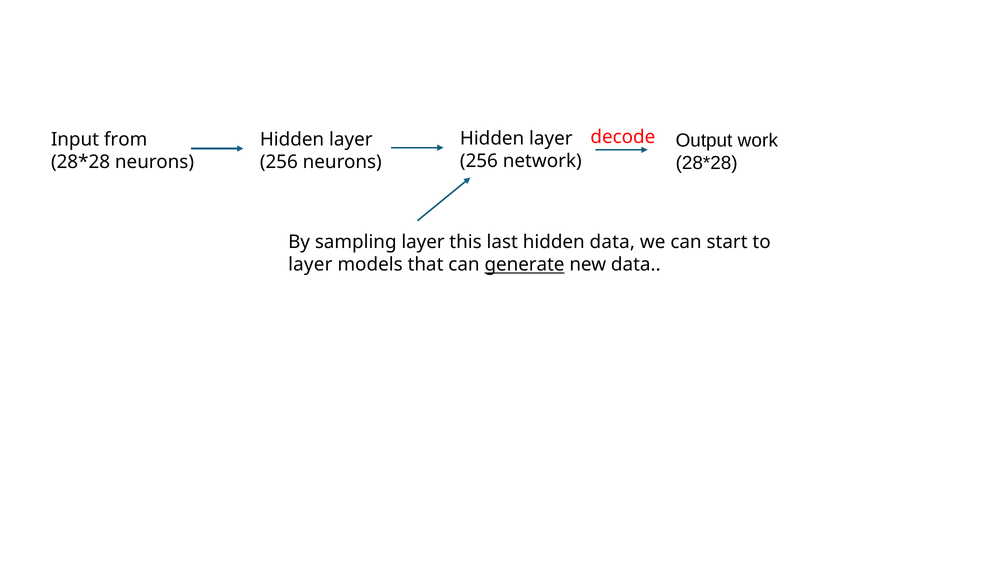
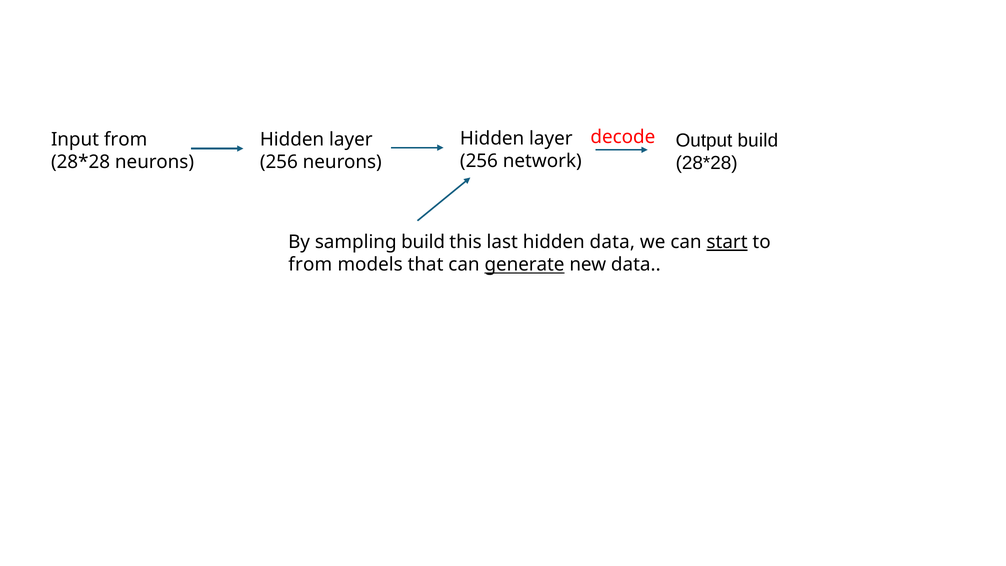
Output work: work -> build (758, 141)
sampling layer: layer -> build (423, 242)
start underline: none -> present (727, 242)
layer: layer -> from (310, 265)
